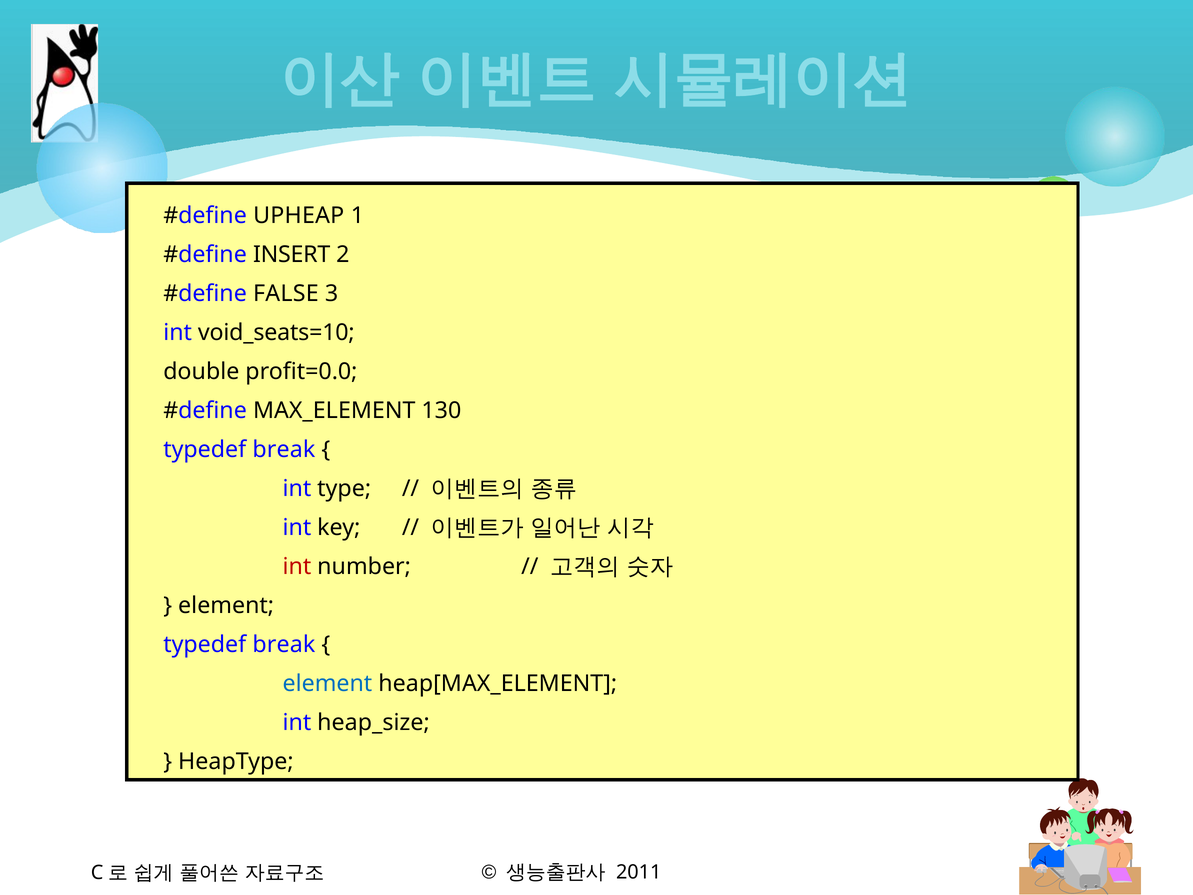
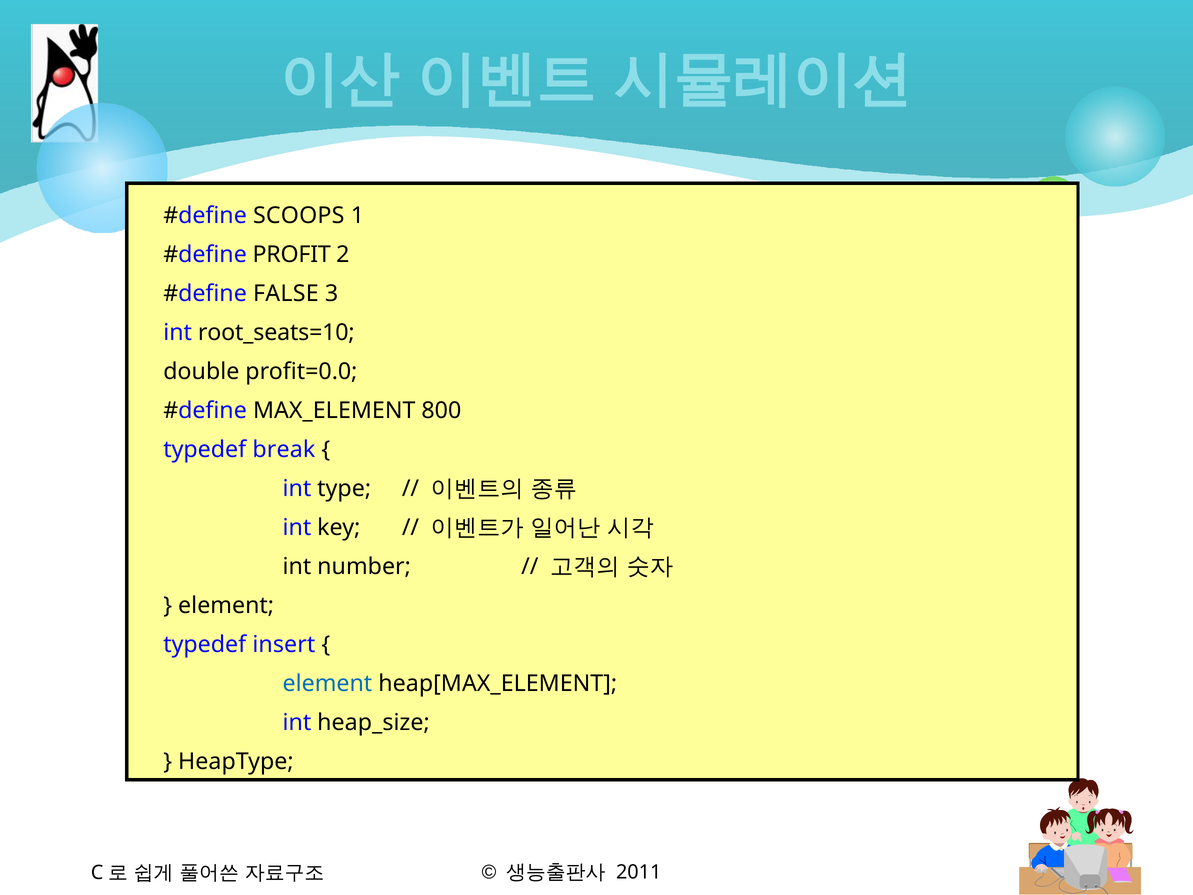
UPHEAP: UPHEAP -> SCOOPS (299, 216)
INSERT: INSERT -> PROFIT (292, 255)
void_seats=10: void_seats=10 -> root_seats=10 (276, 333)
130: 130 -> 800 (441, 411)
int colour: red -> black (297, 566)
break: break -> insert (284, 644)
